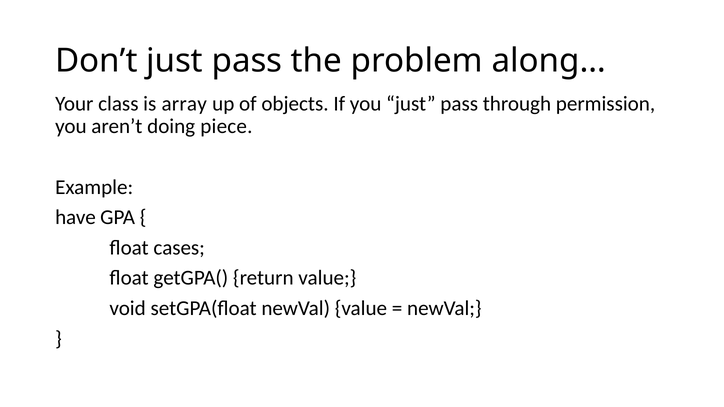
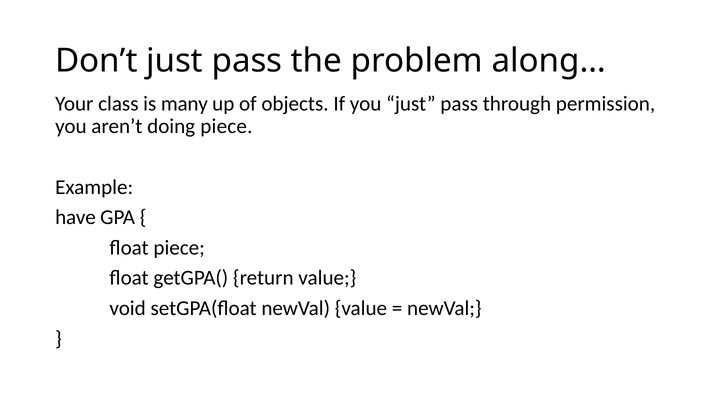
array: array -> many (184, 104)
float cases: cases -> piece (179, 248)
